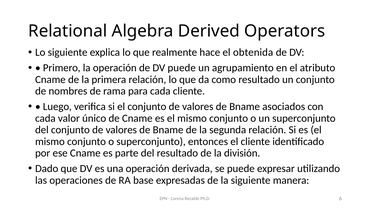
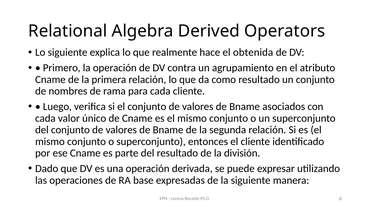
DV puede: puede -> contra (182, 68)
